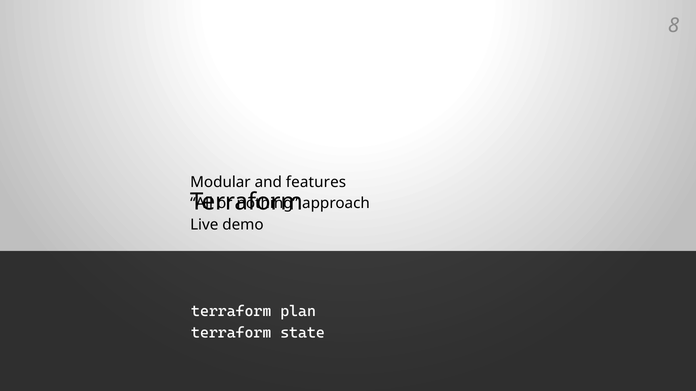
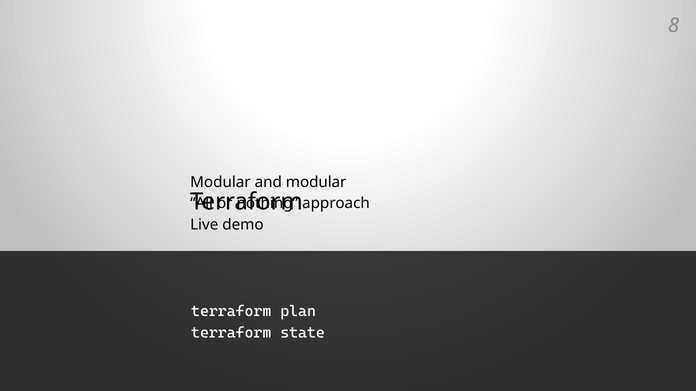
and features: features -> modular (316, 182)
